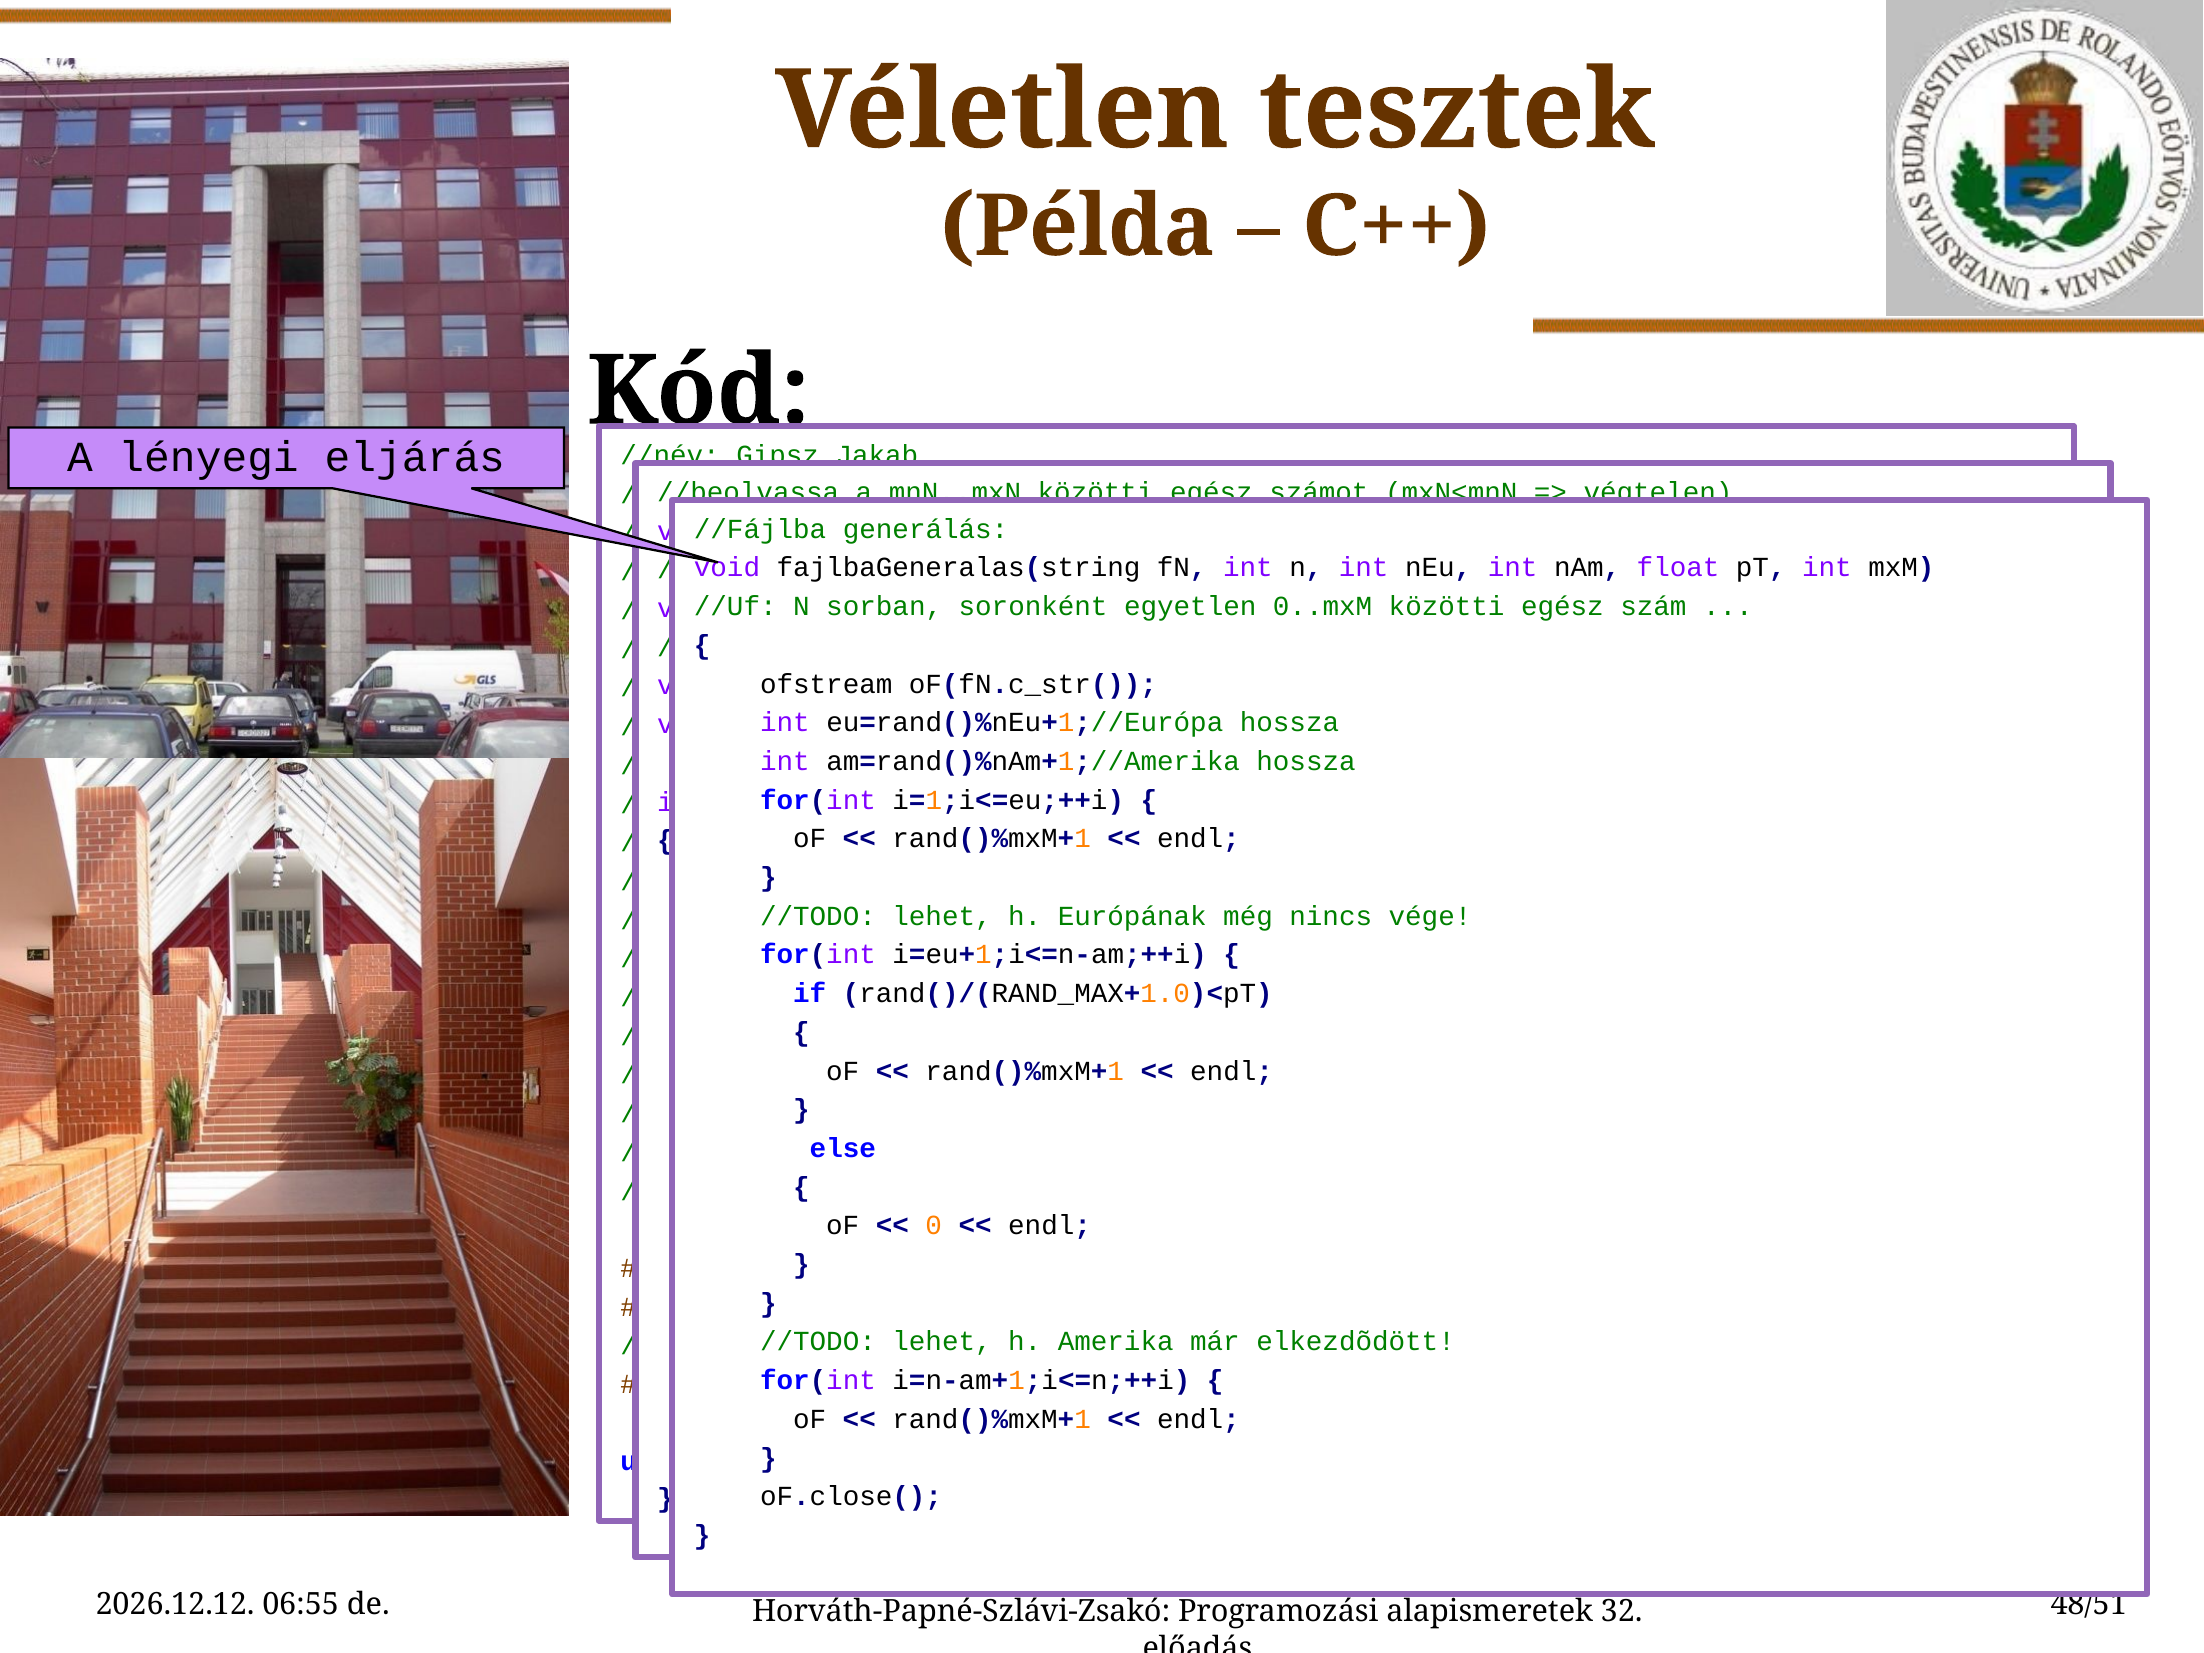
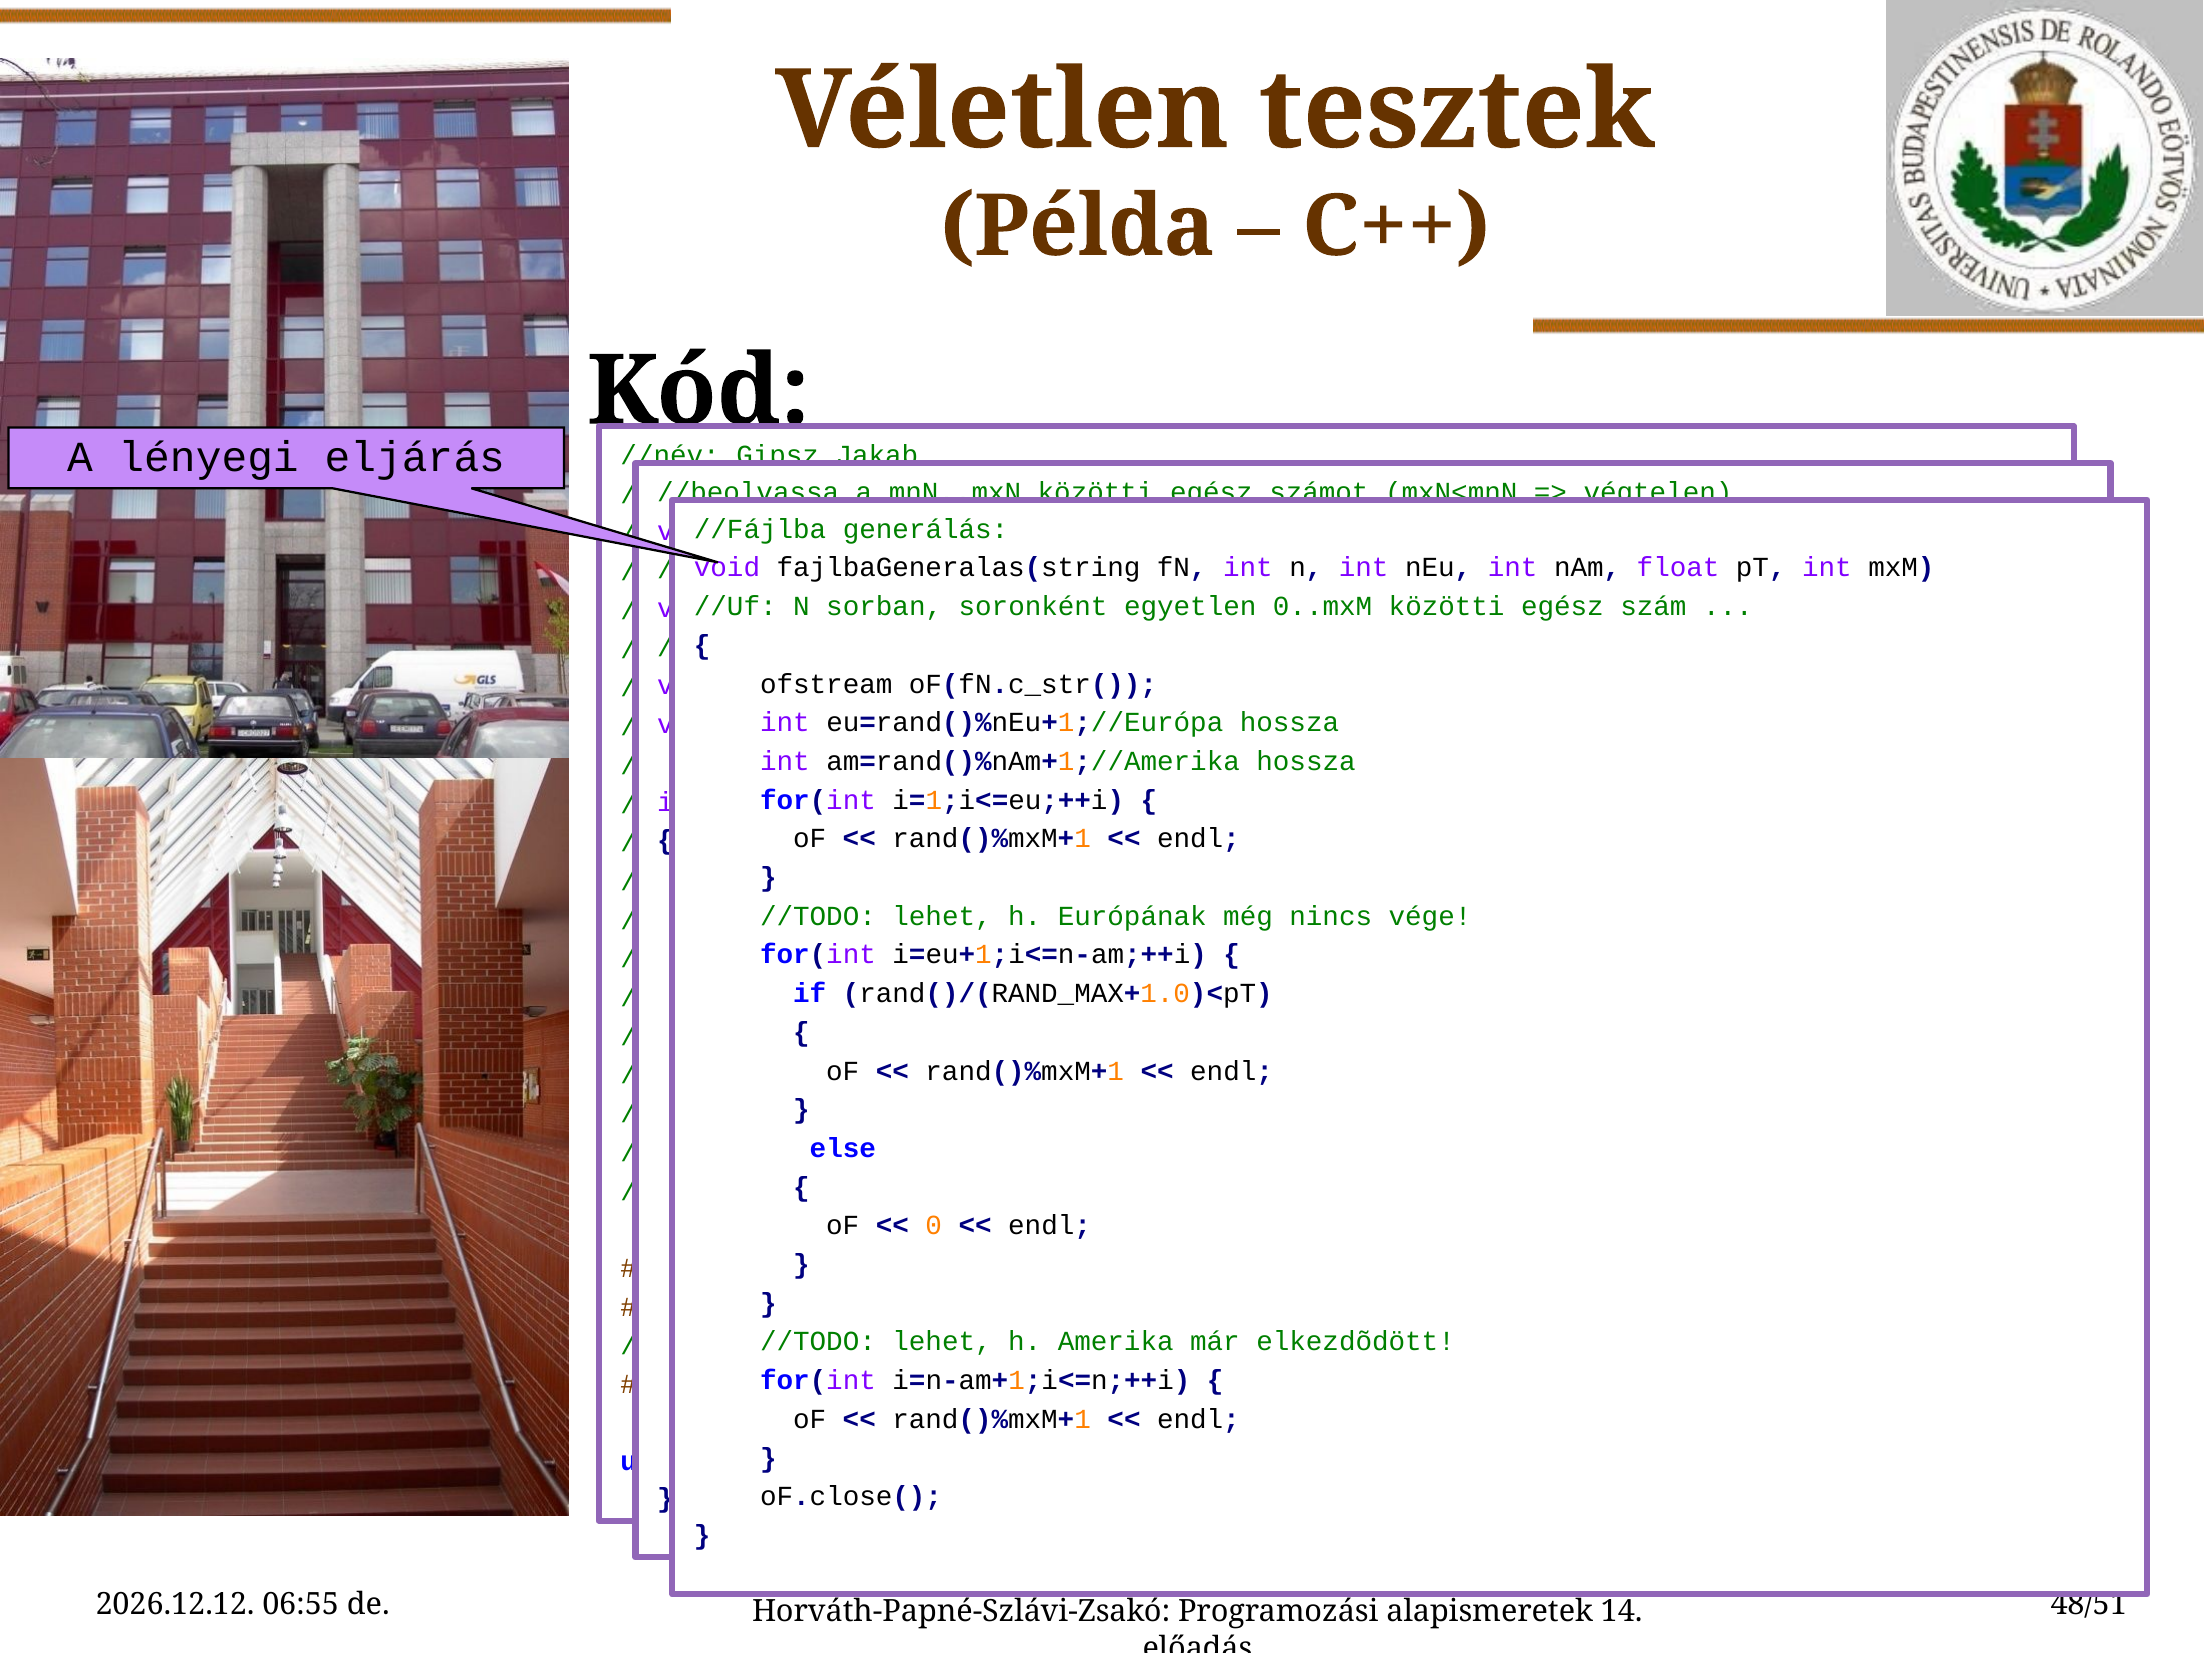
32: 32 -> 14 (1622, 1611)
